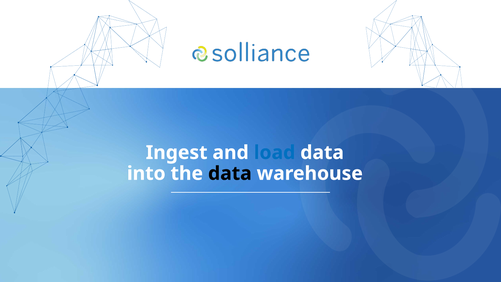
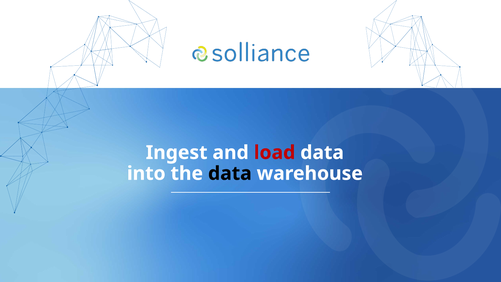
load colour: blue -> red (275, 153)
